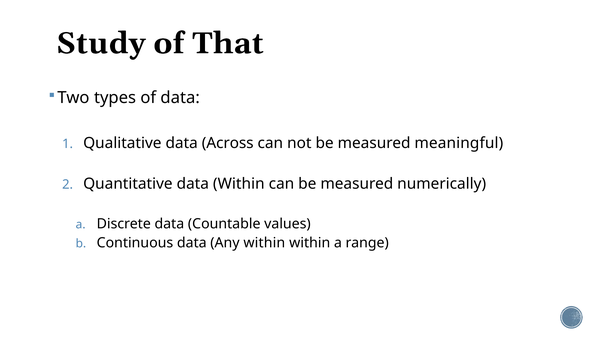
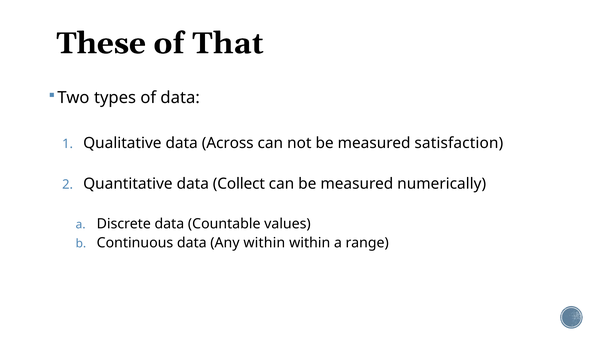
Study: Study -> These (101, 43)
meaningful: meaningful -> satisfaction (459, 143)
data Within: Within -> Collect (239, 184)
